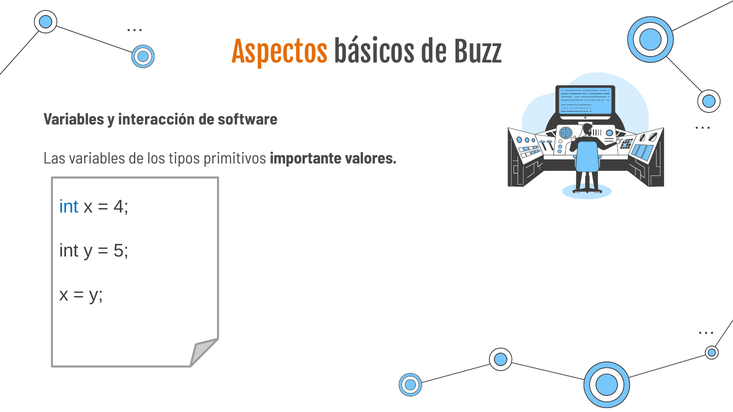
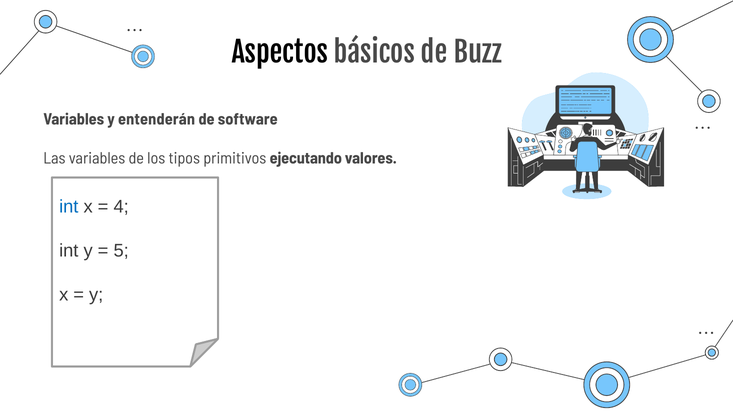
Aspectos colour: orange -> black (280, 54)
interacción: interacción -> entenderán (157, 119)
importante: importante -> ejecutando (306, 158)
